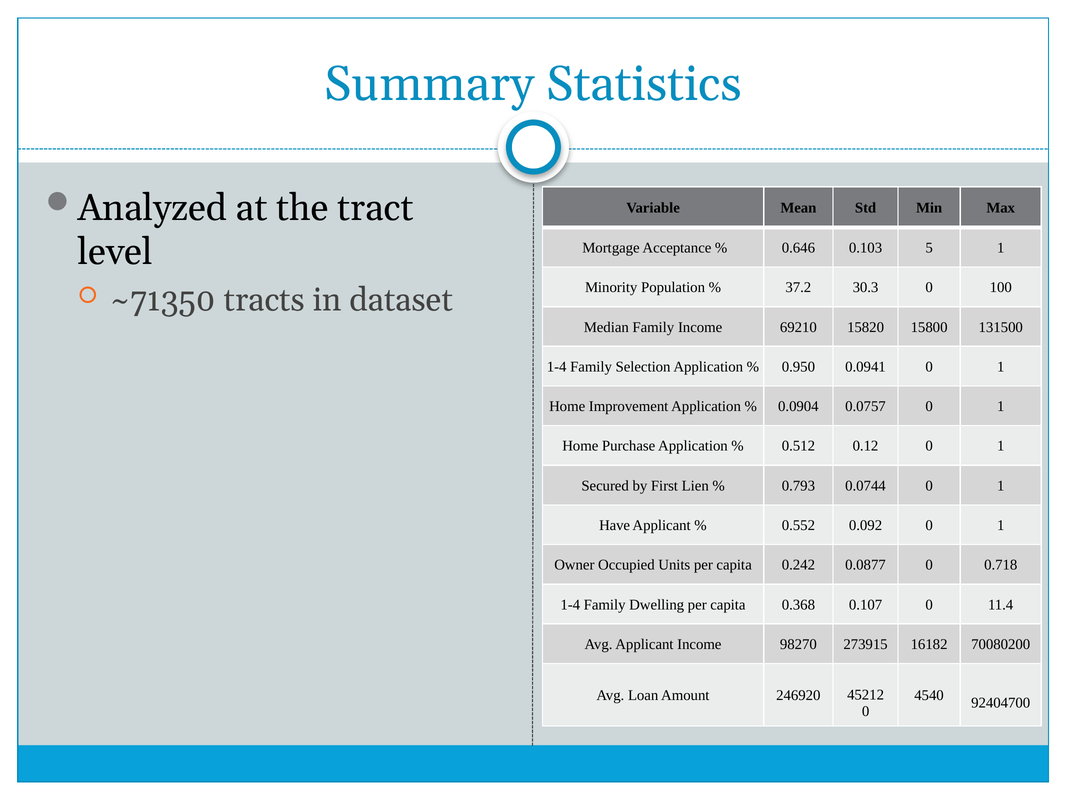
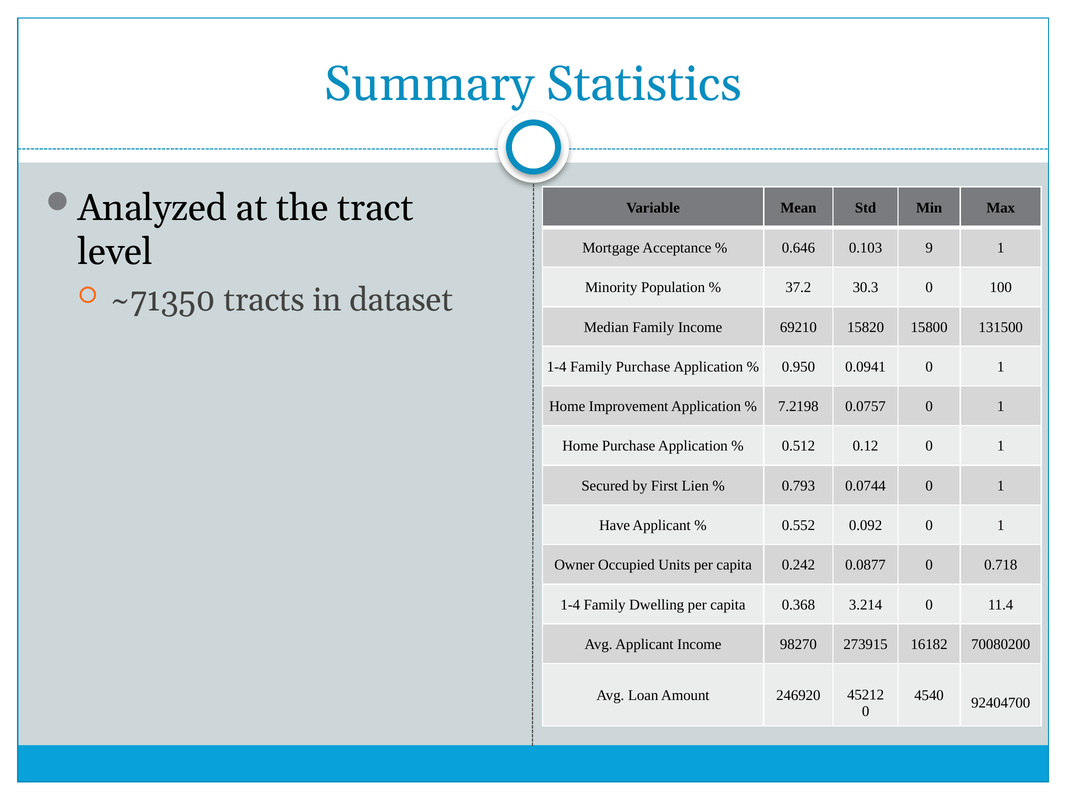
5: 5 -> 9 (929, 248)
Family Selection: Selection -> Purchase (643, 367)
0.0904: 0.0904 -> 7.2198 (798, 407)
0.107: 0.107 -> 3.214 (866, 605)
